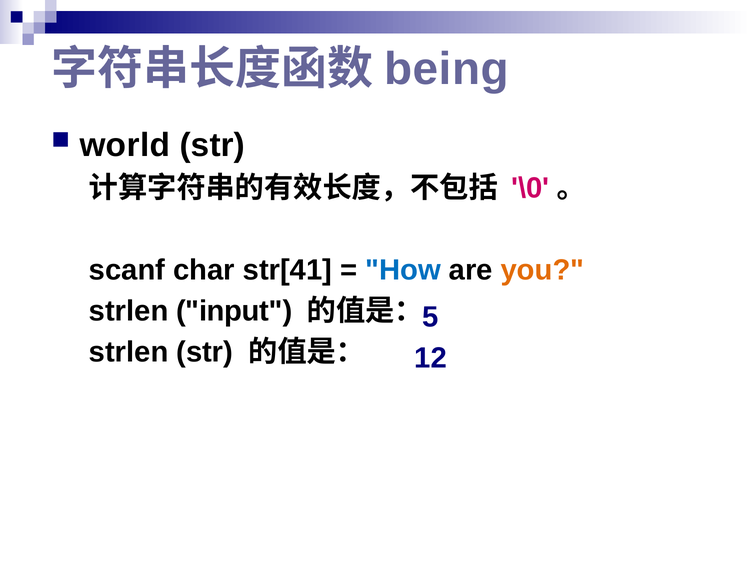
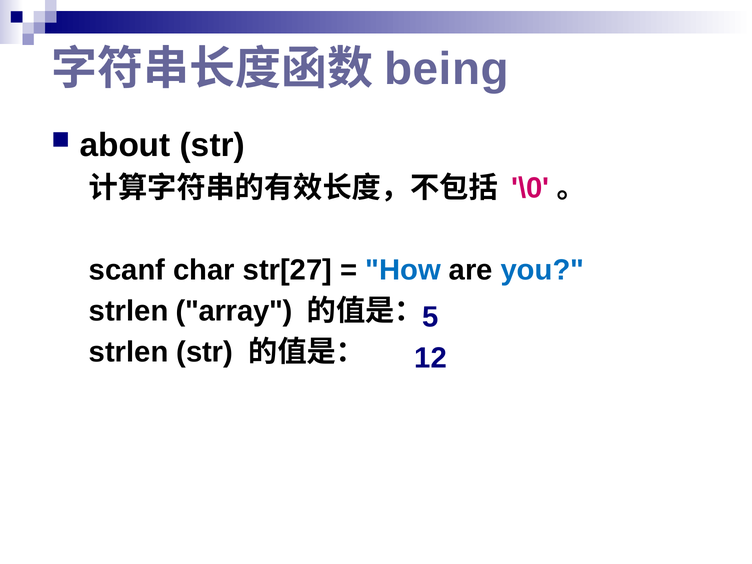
world: world -> about (125, 145)
str[41: str[41 -> str[27 (287, 270)
you colour: orange -> blue (542, 270)
input: input -> array (234, 311)
